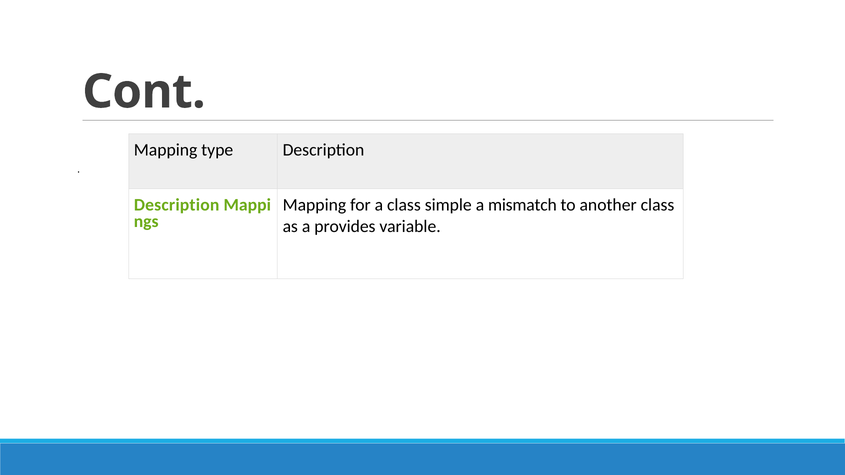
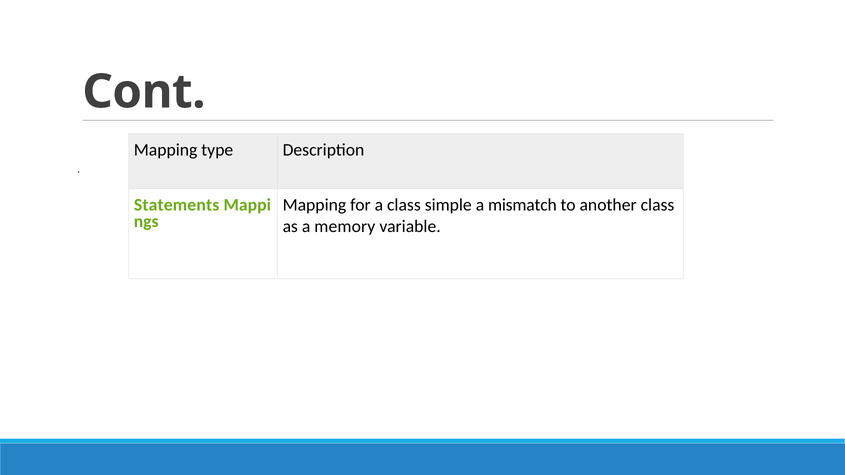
Description: Description -> Statements (177, 205)
provides: provides -> memory (345, 227)
